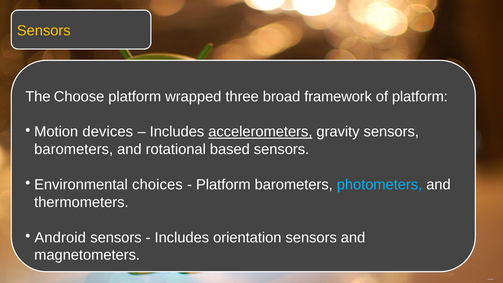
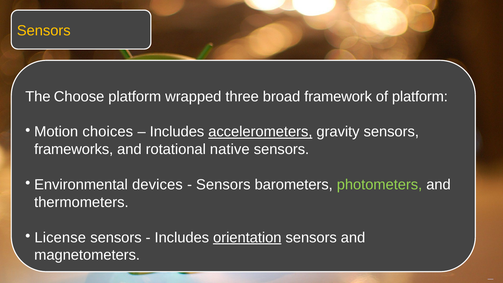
devices: devices -> choices (108, 132)
barometers: barometers -> frameworks (74, 149)
based: based -> native (230, 149)
choices: choices -> devices (157, 185)
Platform: Platform -> Sensors (223, 185)
photometers colour: light blue -> light green (379, 185)
Android: Android -> License (60, 237)
orientation underline: none -> present (247, 237)
